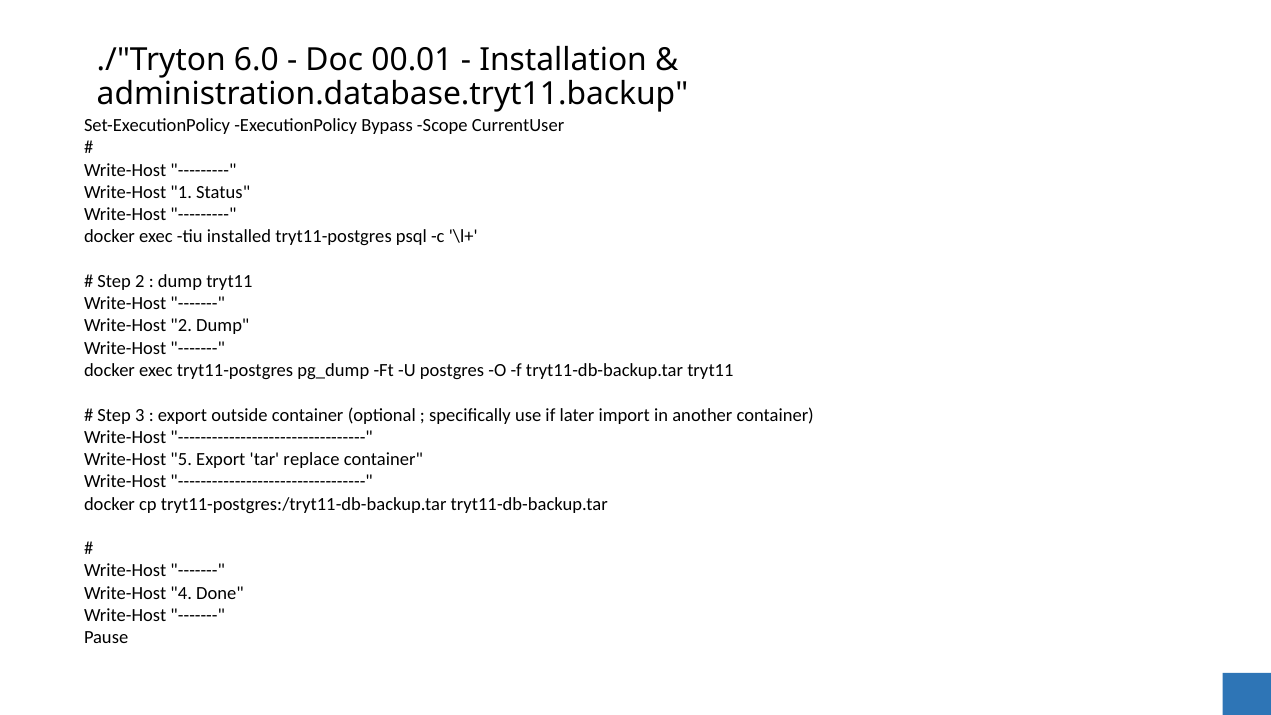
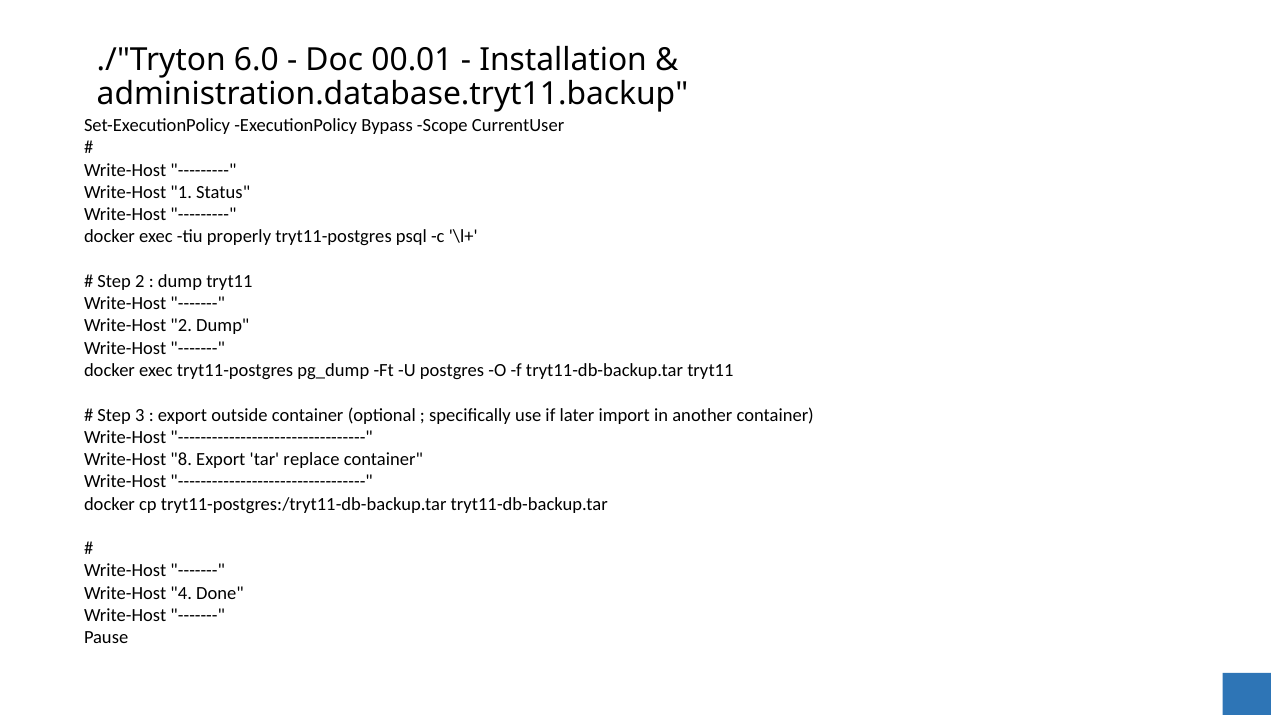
installed: installed -> properly (239, 237)
5: 5 -> 8 (181, 459)
